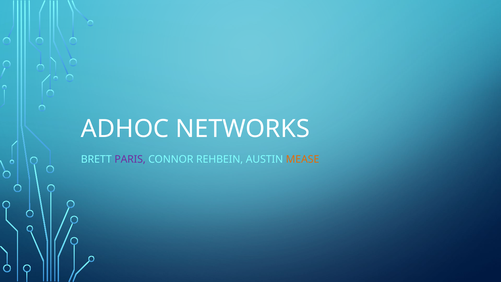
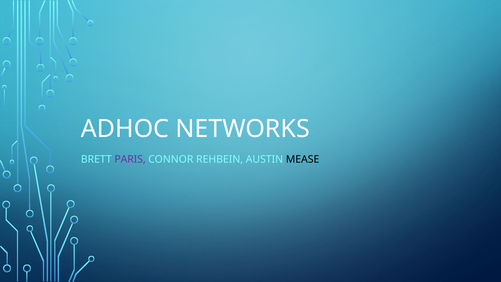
MEASE colour: orange -> black (303, 159)
